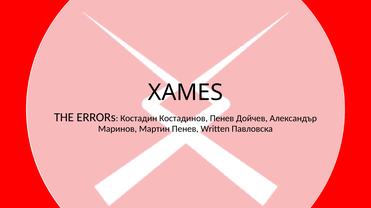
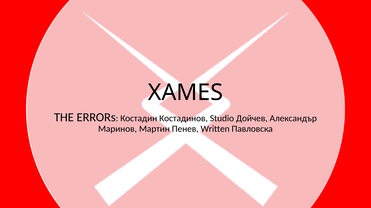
Костадинов Пенев: Пенев -> Studio (222, 119)
